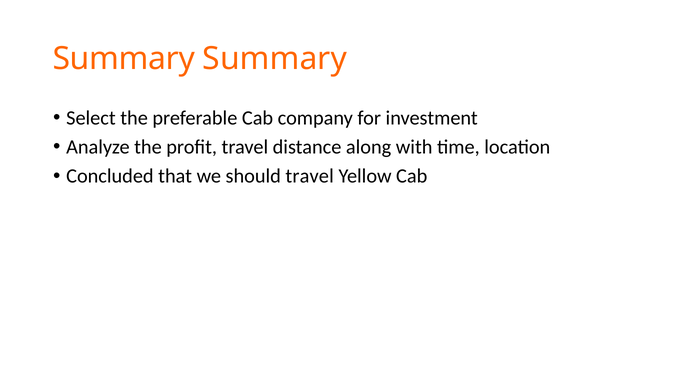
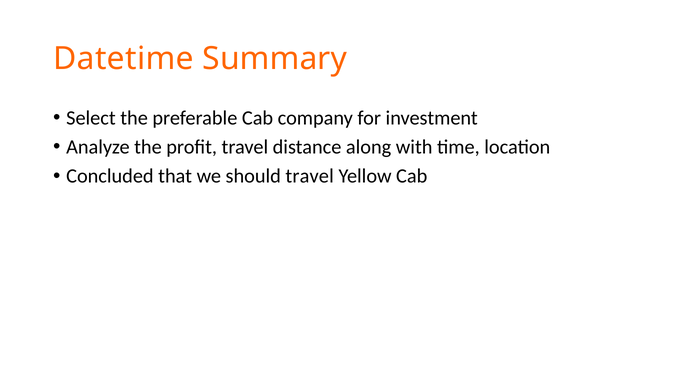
Summary: Summary -> Datetime (124, 59)
